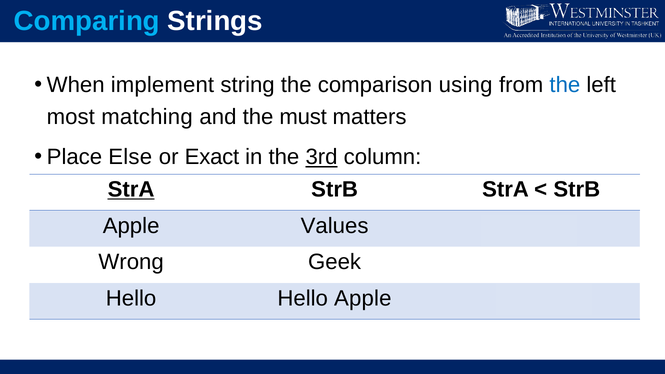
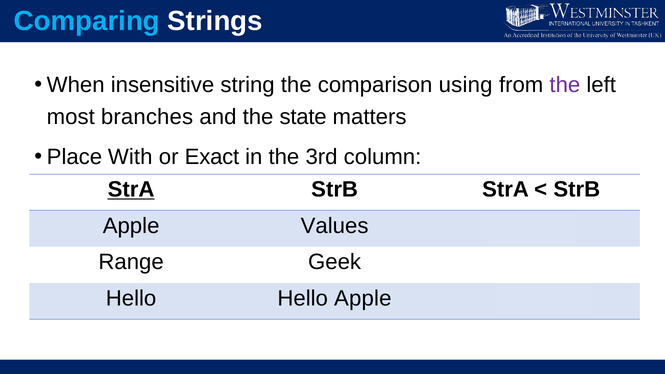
implement: implement -> insensitive (163, 85)
the colour: blue -> purple (565, 85)
matching: matching -> branches (147, 117)
must: must -> state (303, 117)
Else: Else -> With (130, 157)
3rd underline: present -> none (322, 157)
Wrong: Wrong -> Range (131, 262)
